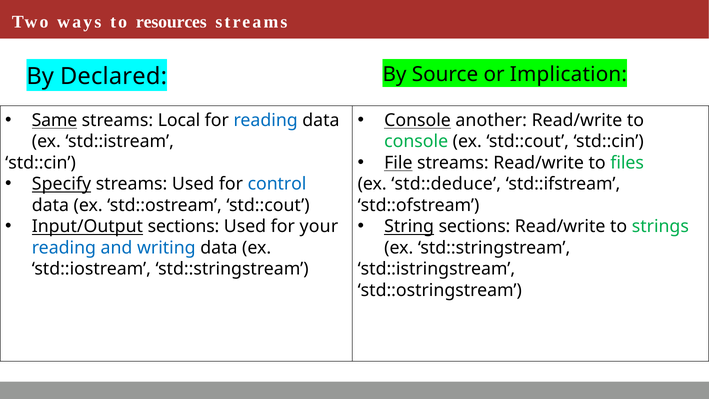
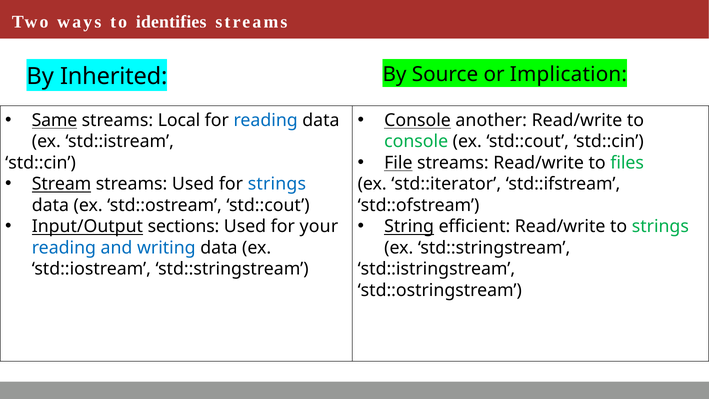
resources: resources -> identifies (171, 22)
Declared: Declared -> Inherited (114, 76)
Specify: Specify -> Stream (62, 184)
for control: control -> strings (277, 184)
std::deduce: std::deduce -> std::iterator (446, 184)
String sections: sections -> efficient (474, 226)
